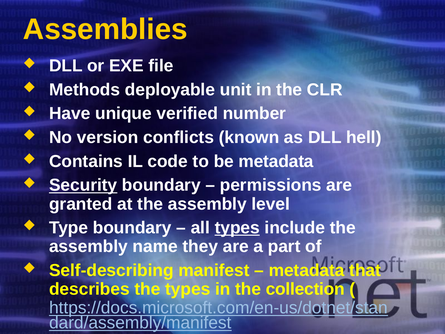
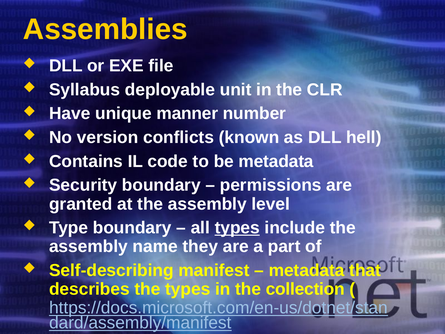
Methods: Methods -> Syllabus (85, 90)
verified: verified -> manner (187, 113)
Security underline: present -> none (83, 185)
